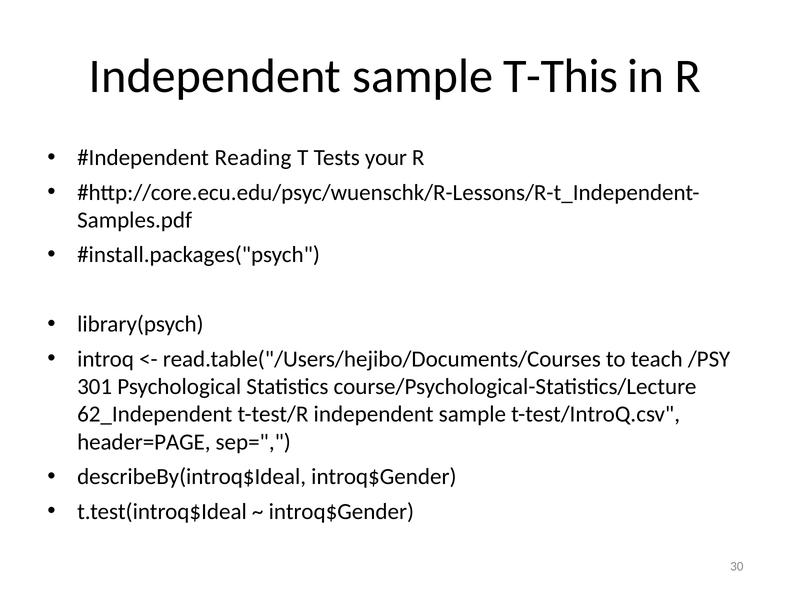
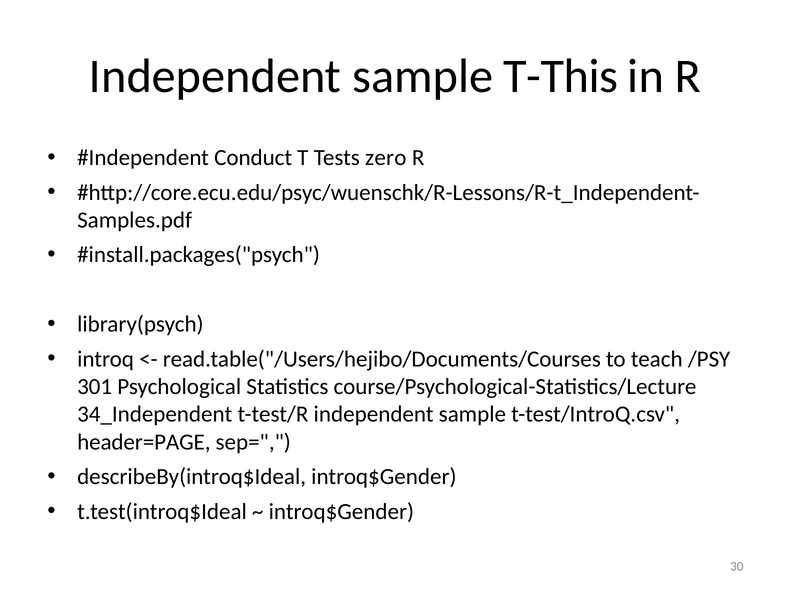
Reading: Reading -> Conduct (253, 158)
your: your -> zero (386, 158)
62_Independent: 62_Independent -> 34_Independent (155, 415)
